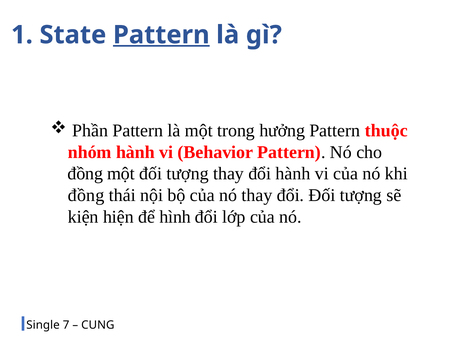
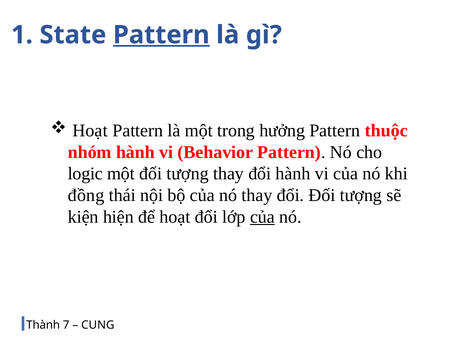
Phần: Phần -> Hoạt (90, 130)
đồng: đồng -> logic (85, 174)
để hình: hình -> hoạt (175, 217)
của underline: none -> present (262, 217)
Single: Single -> Thành (43, 325)
